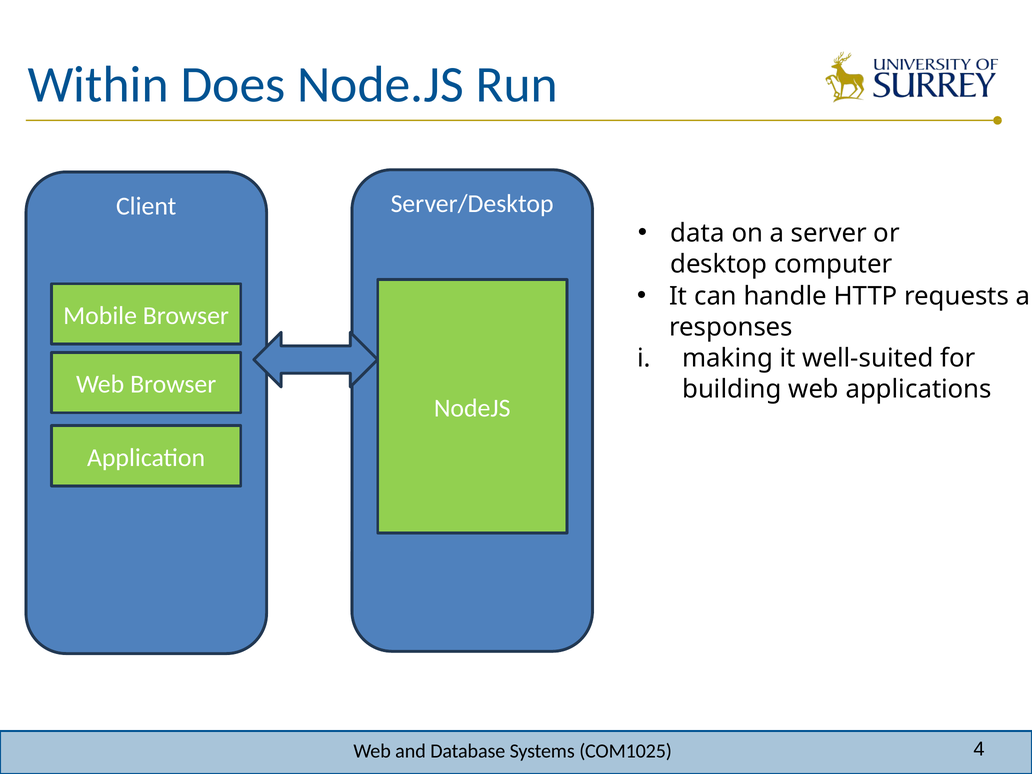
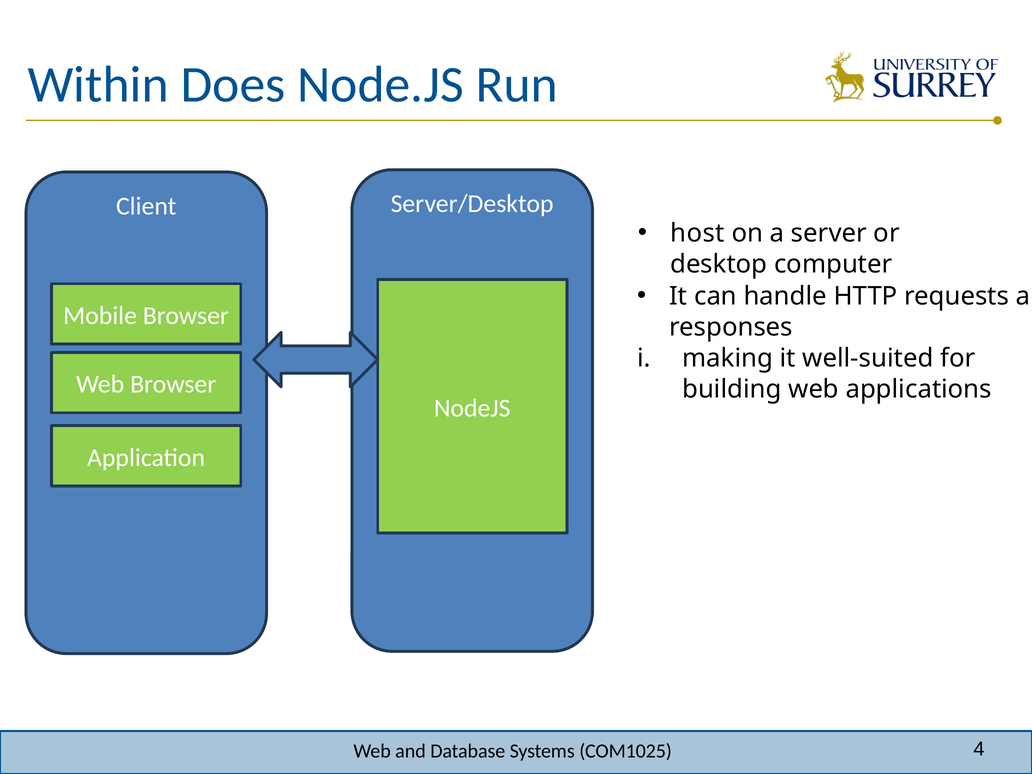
data: data -> host (697, 233)
